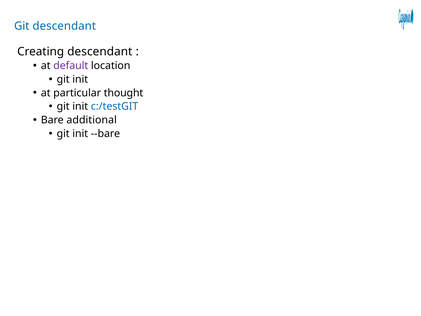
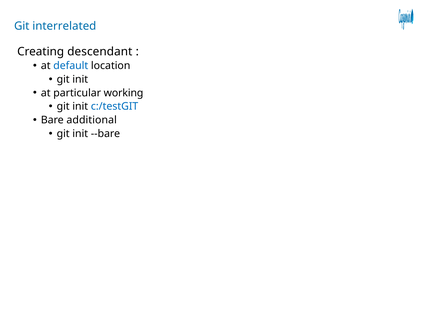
Git descendant: descendant -> interrelated (64, 26)
default colour: purple -> blue (71, 66)
thought: thought -> working (124, 93)
